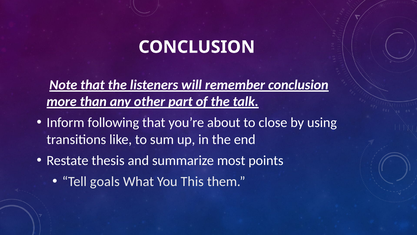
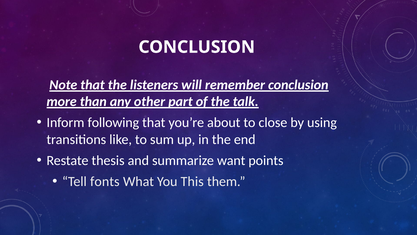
most: most -> want (231, 160)
goals: goals -> fonts (105, 181)
